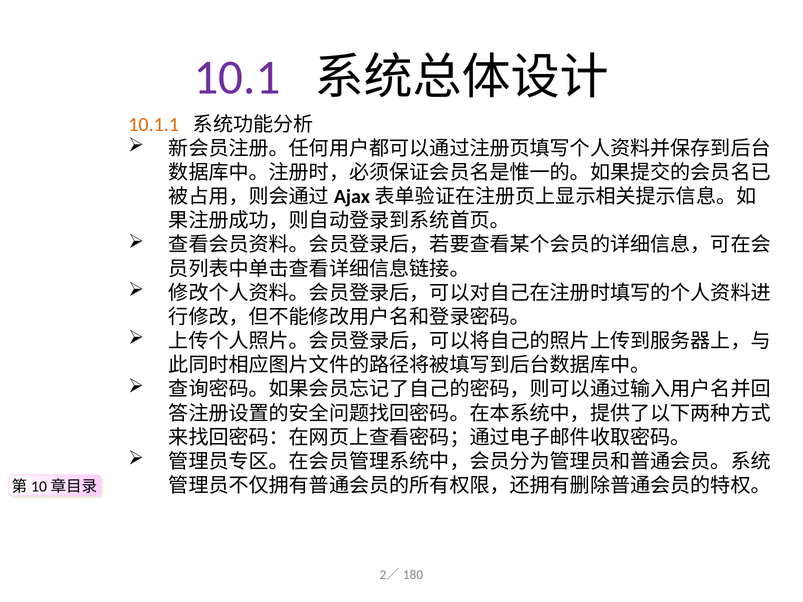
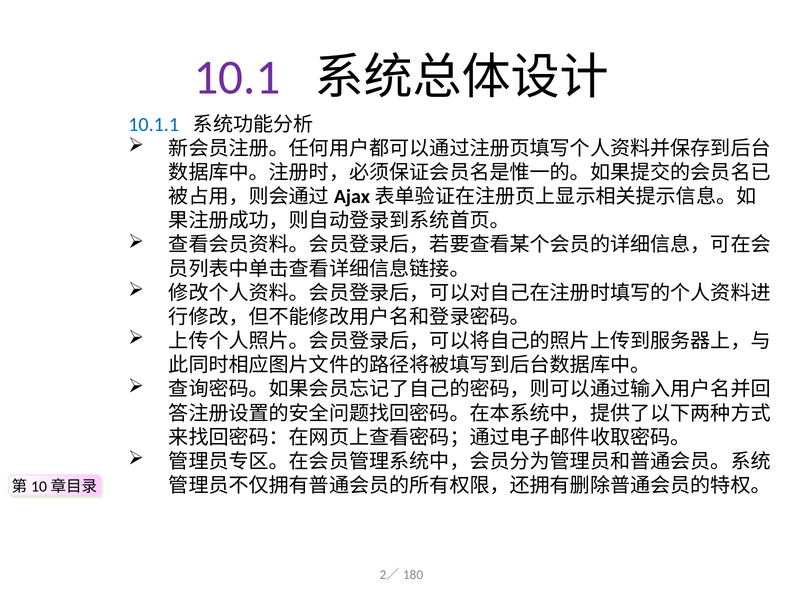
10.1.1 colour: orange -> blue (154, 124)
